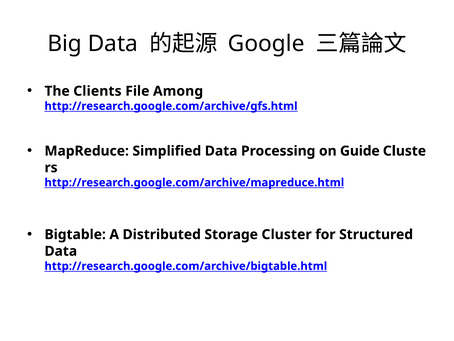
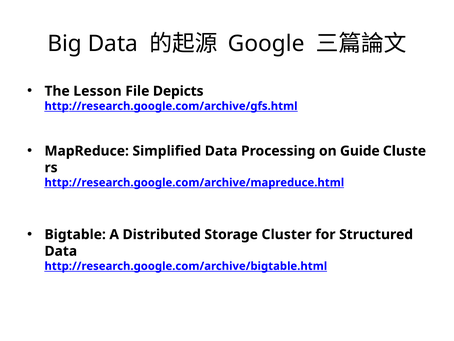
Clients: Clients -> Lesson (97, 91)
Among: Among -> Depicts (178, 91)
